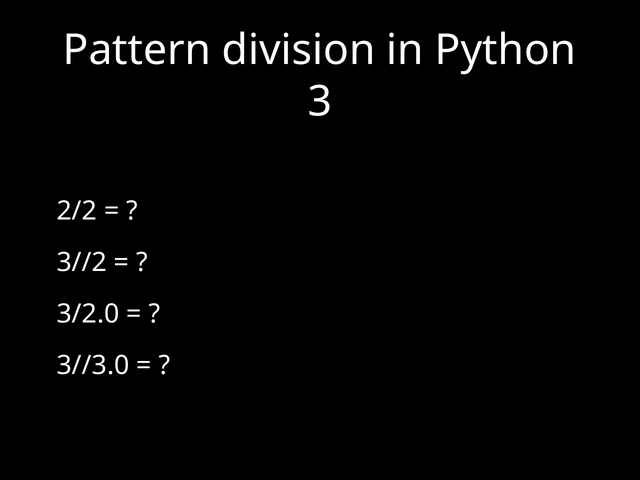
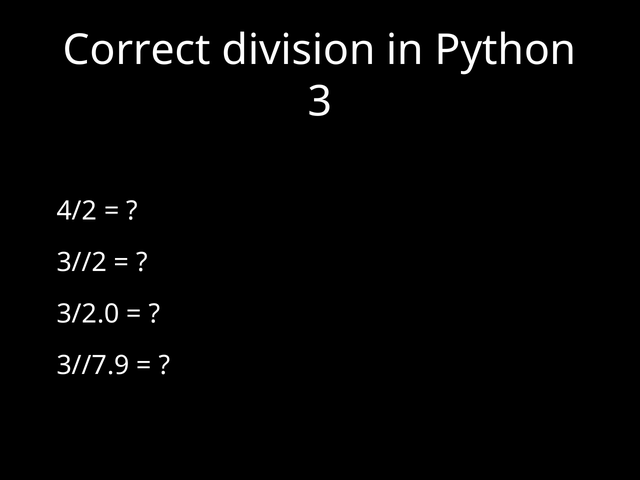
Pattern: Pattern -> Correct (137, 50)
2/2: 2/2 -> 4/2 (77, 211)
3//3.0: 3//3.0 -> 3//7.9 (93, 366)
